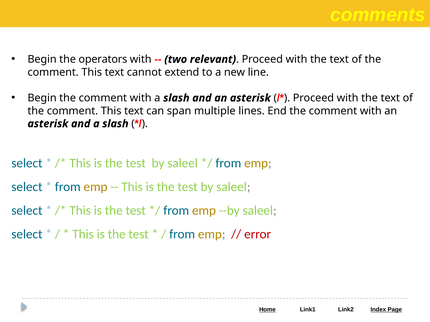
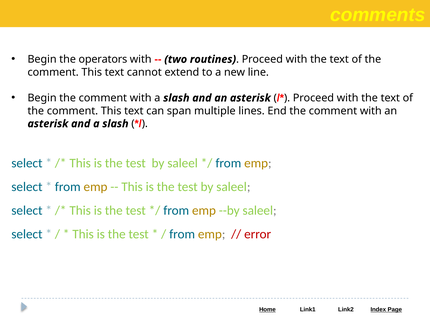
relevant: relevant -> routines (213, 59)
